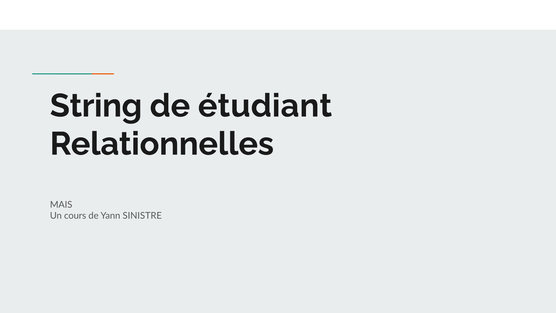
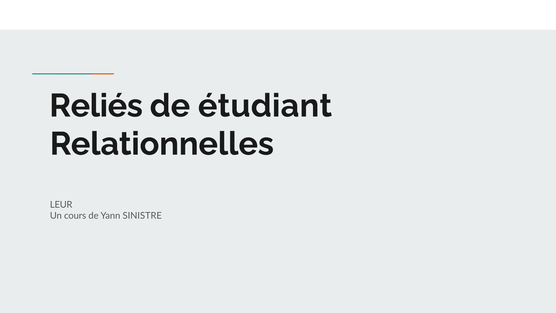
String: String -> Reliés (96, 106)
MAIS: MAIS -> LEUR (61, 205)
